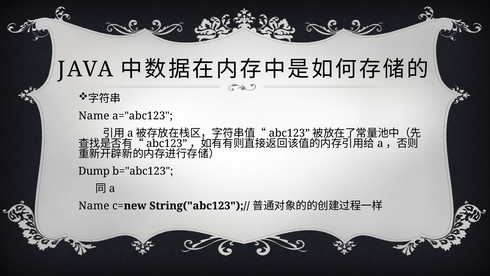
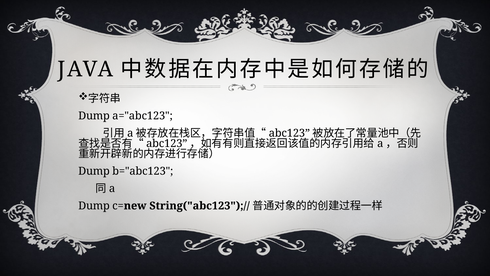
Name: Name -> Dump (94, 116)
Name: Name -> Dump (94, 206)
